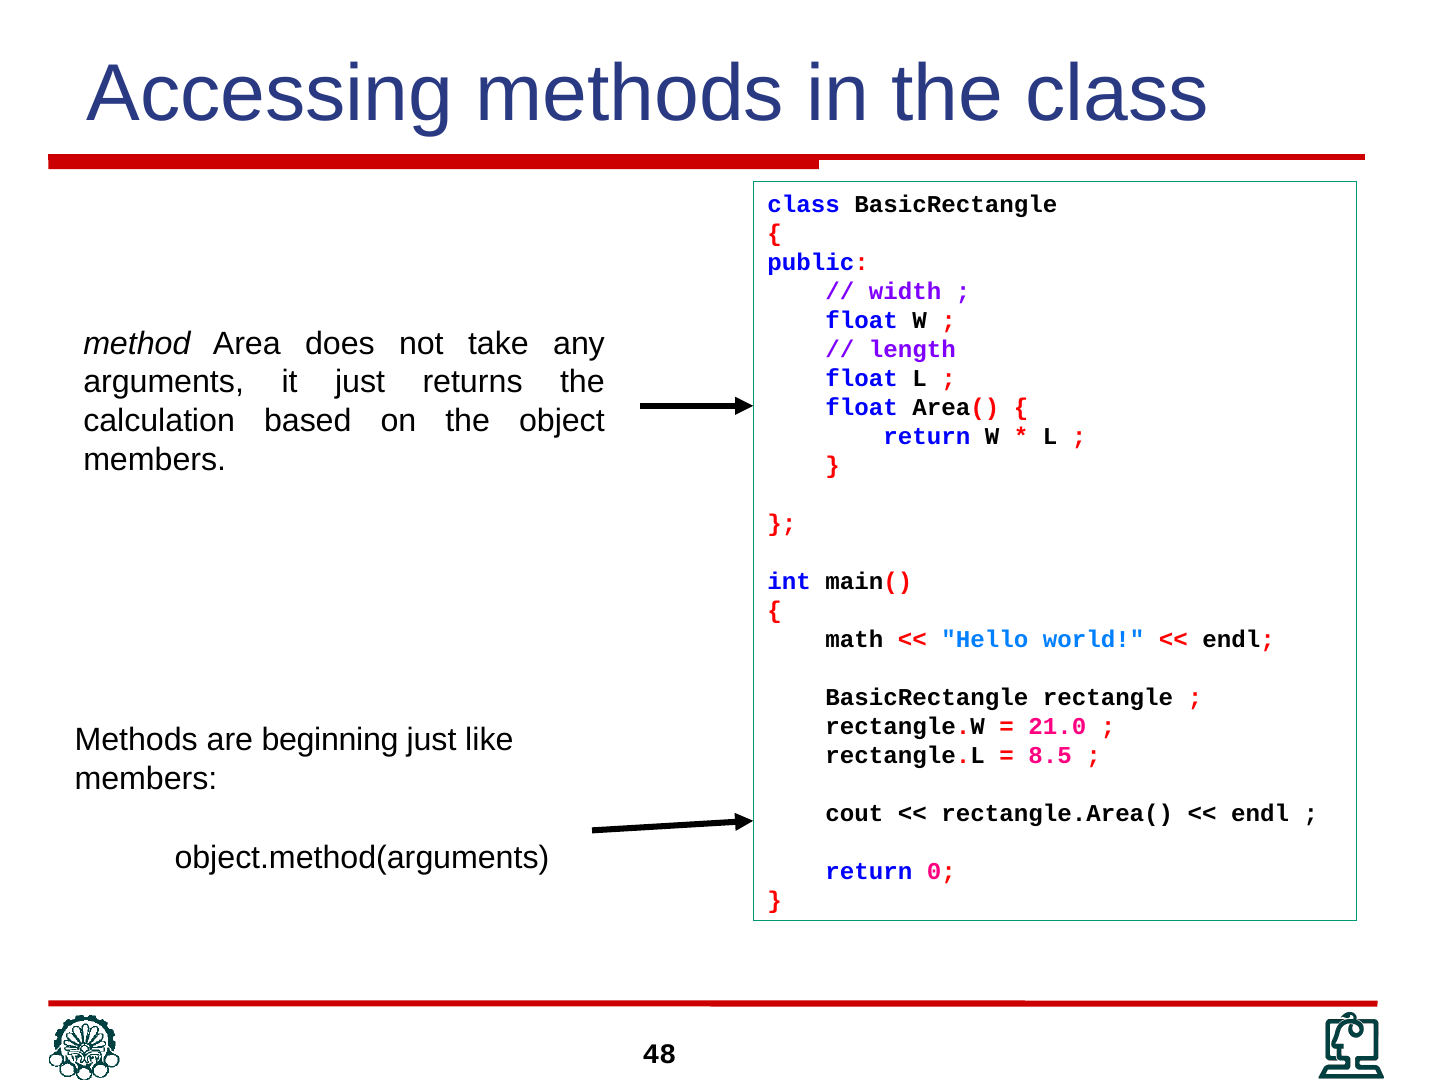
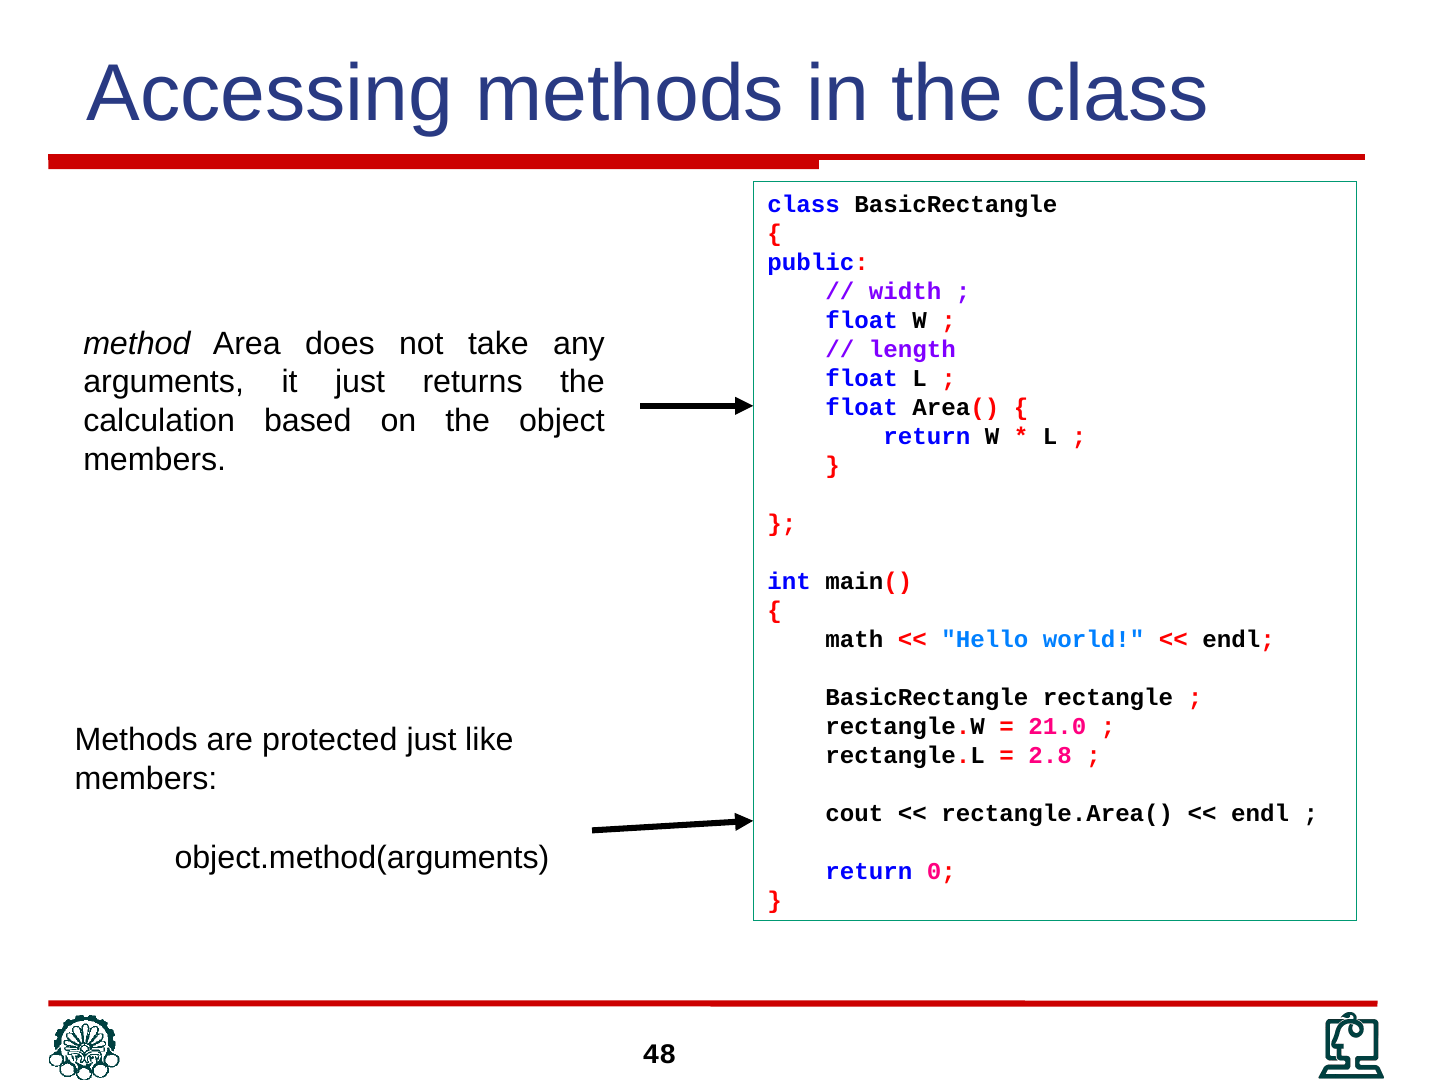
beginning: beginning -> protected (330, 740)
8.5: 8.5 -> 2.8 (1050, 756)
